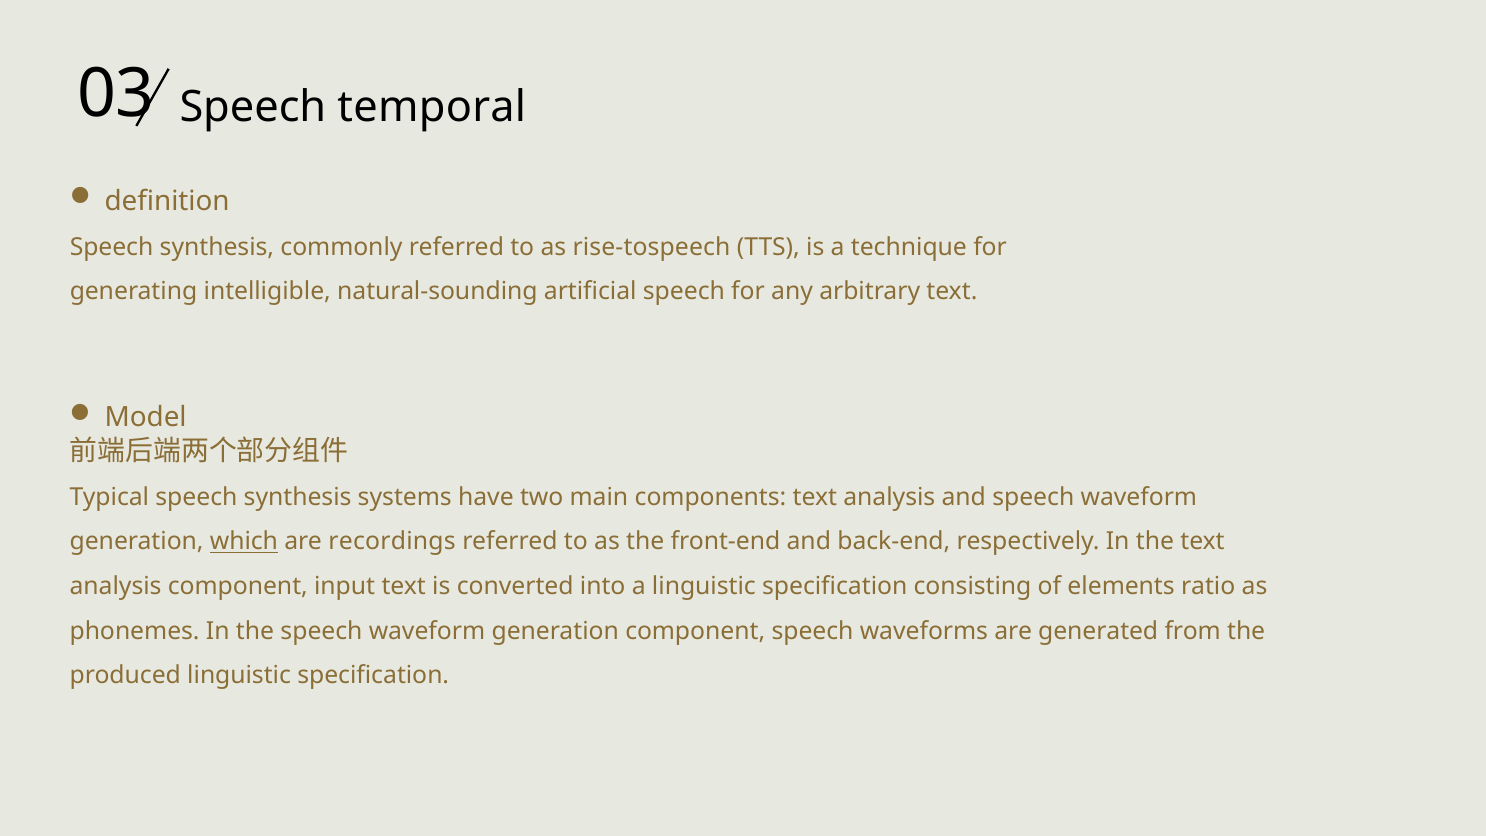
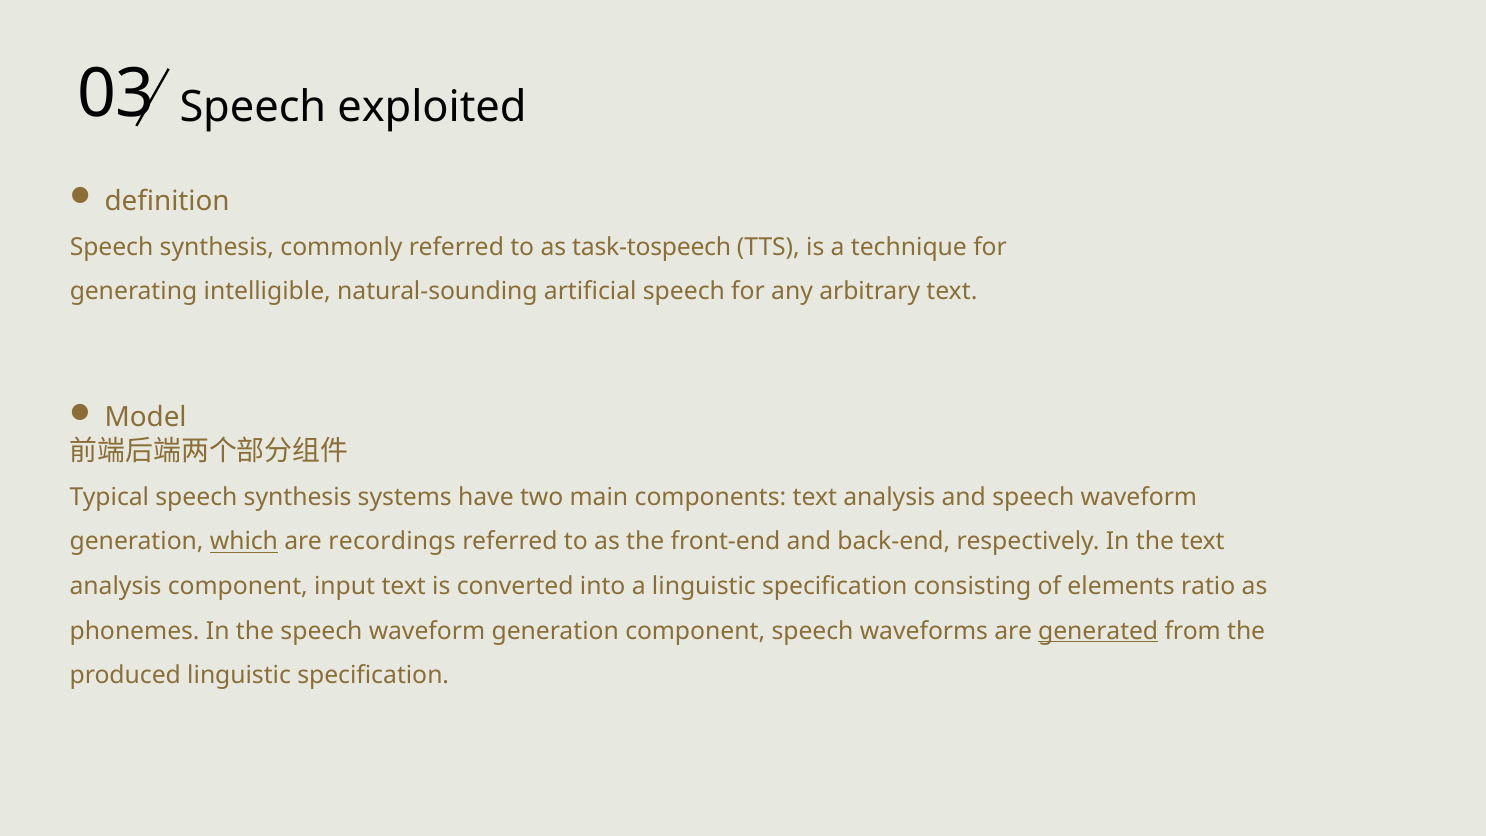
temporal: temporal -> exploited (432, 107)
rise-tospeech: rise-tospeech -> task-tospeech (652, 247)
generated underline: none -> present (1098, 631)
